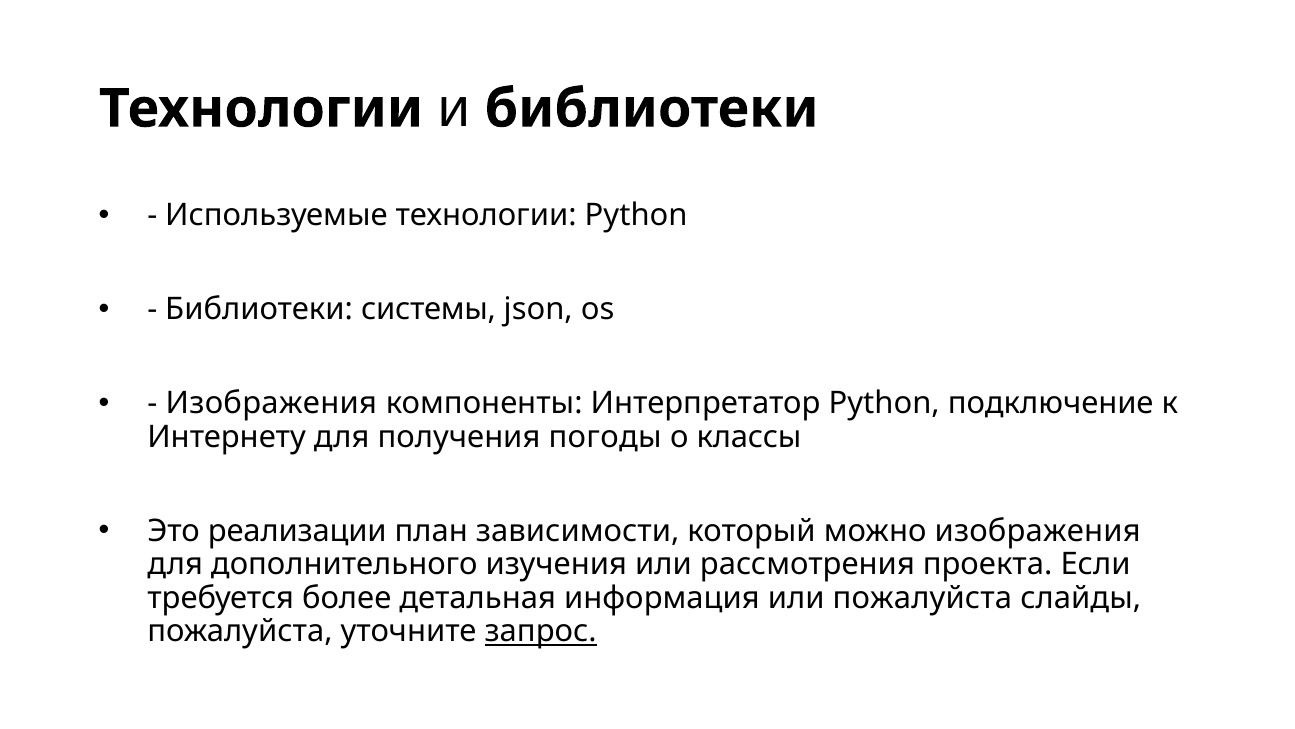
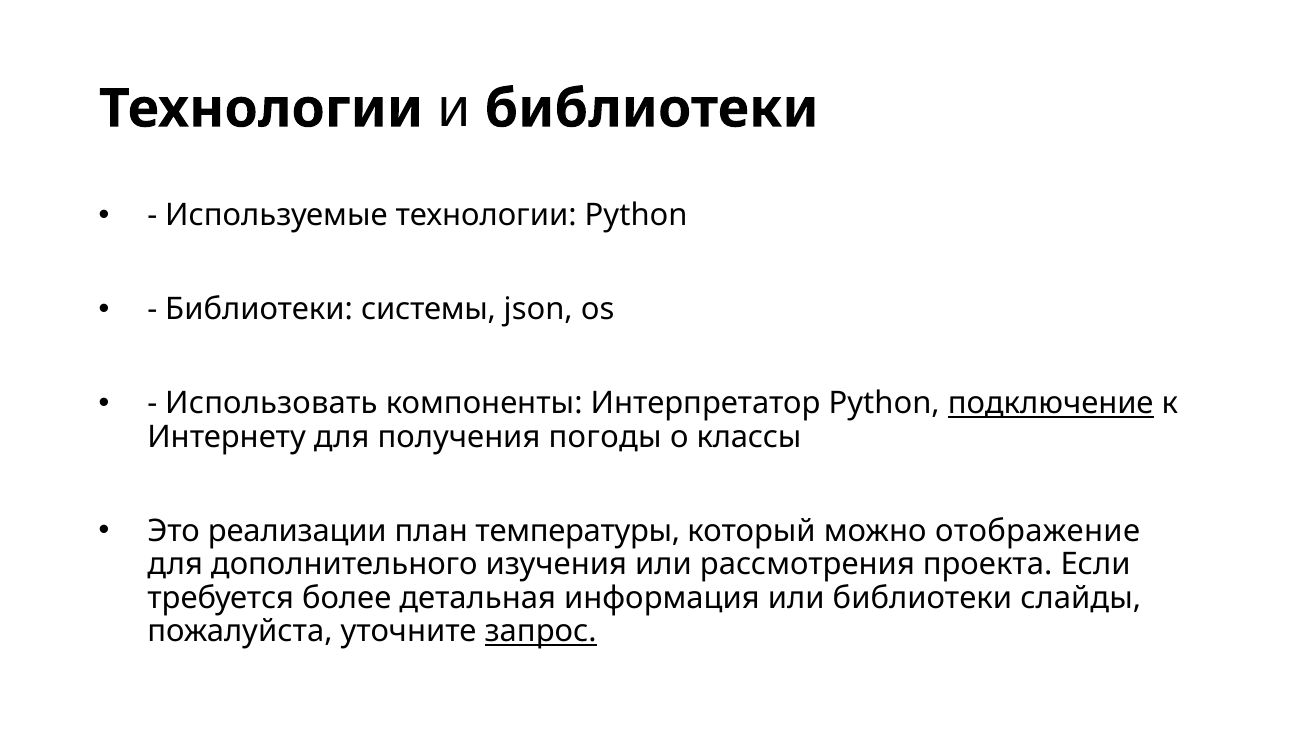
Изображения: Изображения -> Использовать (271, 403)
подключение underline: none -> present (1051, 403)
зависимости: зависимости -> температуры (578, 531)
можно изображения: изображения -> отображение (1038, 531)
или пожалуйста: пожалуйста -> библиотеки (922, 598)
